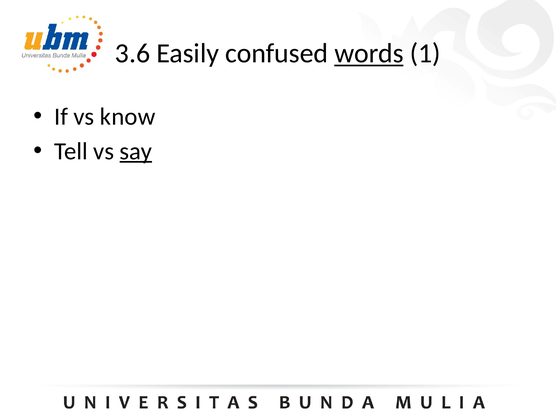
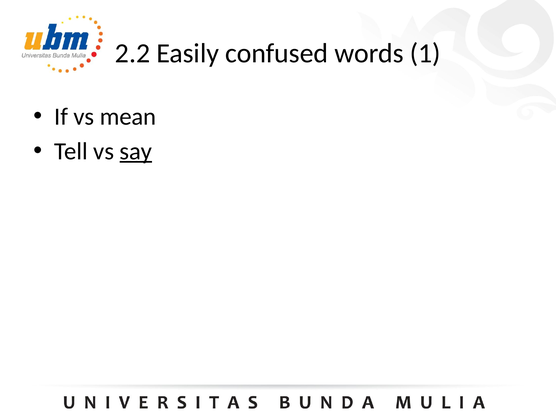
3.6: 3.6 -> 2.2 (133, 53)
words underline: present -> none (369, 53)
know: know -> mean (128, 117)
